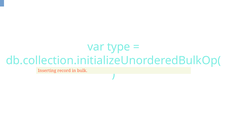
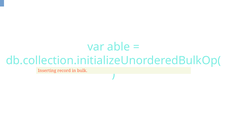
type: type -> able (119, 47)
